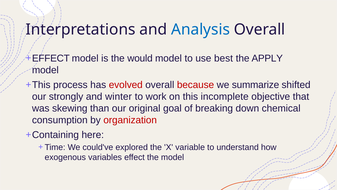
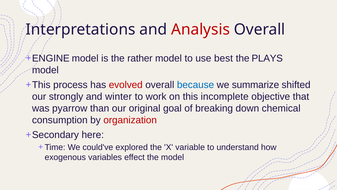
Analysis colour: blue -> red (201, 29)
EFFECT: EFFECT -> ENGINE (51, 58)
would: would -> rather (140, 58)
APPLY: APPLY -> PLAYS (267, 58)
because colour: red -> blue (196, 85)
skewing: skewing -> pyarrow (70, 108)
Containing: Containing -> Secondary (55, 135)
